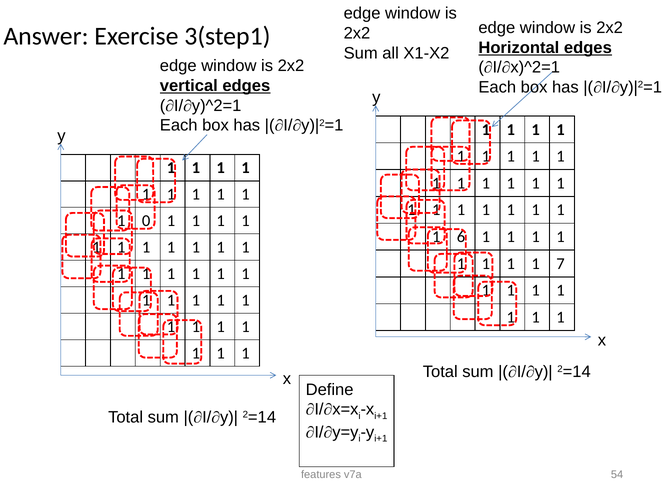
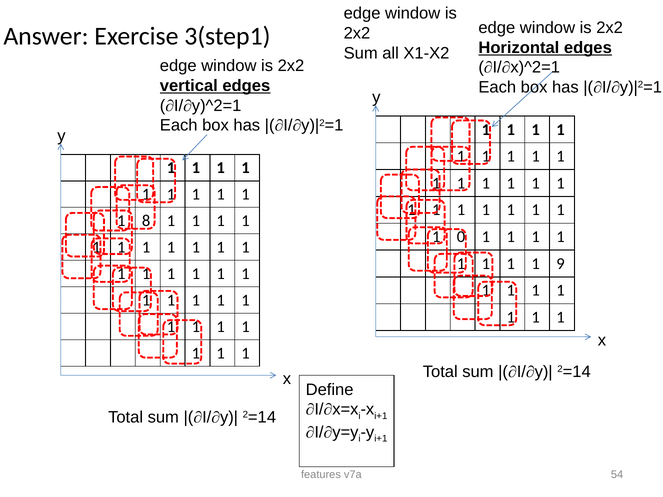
0: 0 -> 8 (146, 221)
6: 6 -> 0 (461, 237)
7: 7 -> 9 (560, 264)
